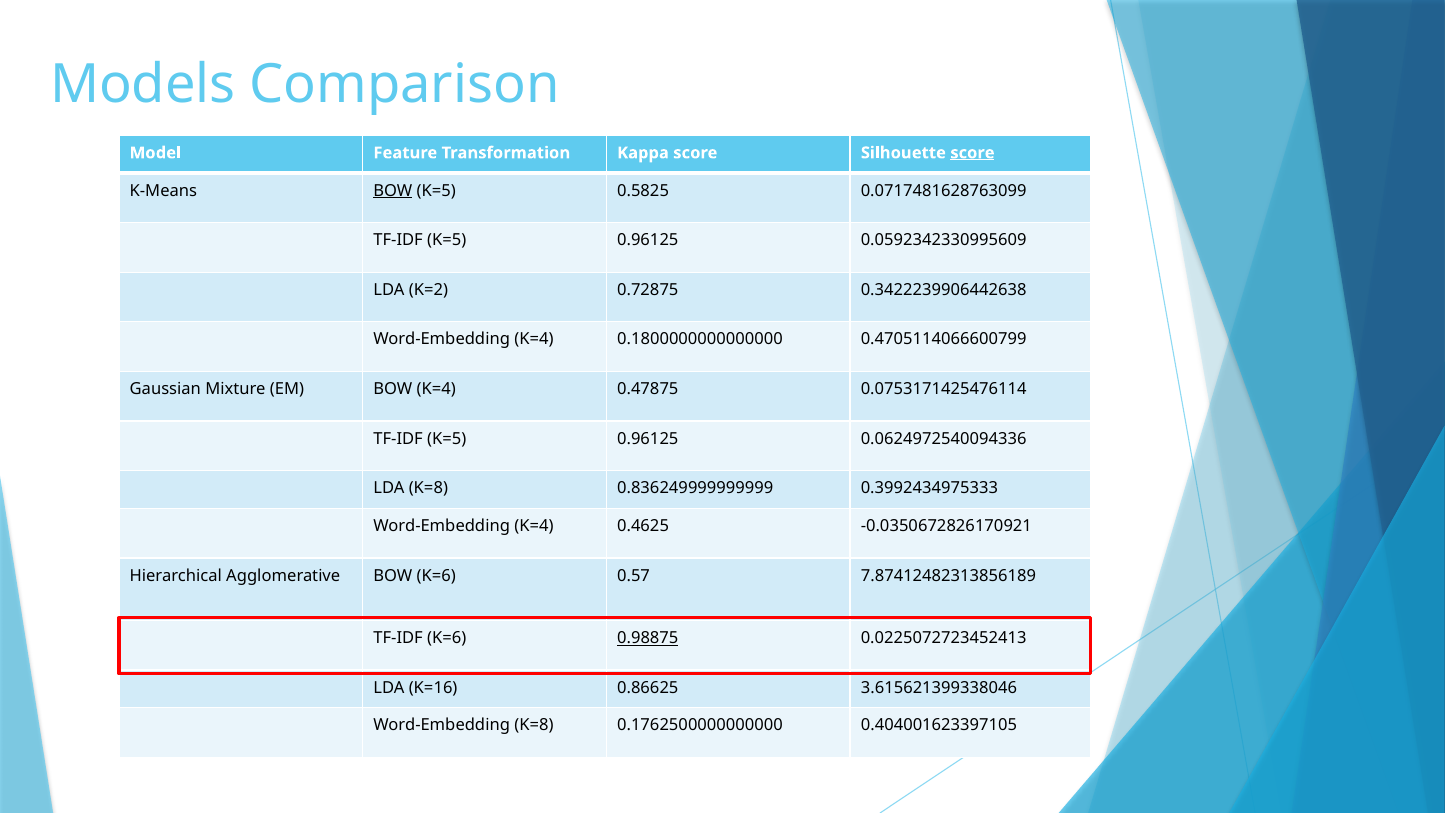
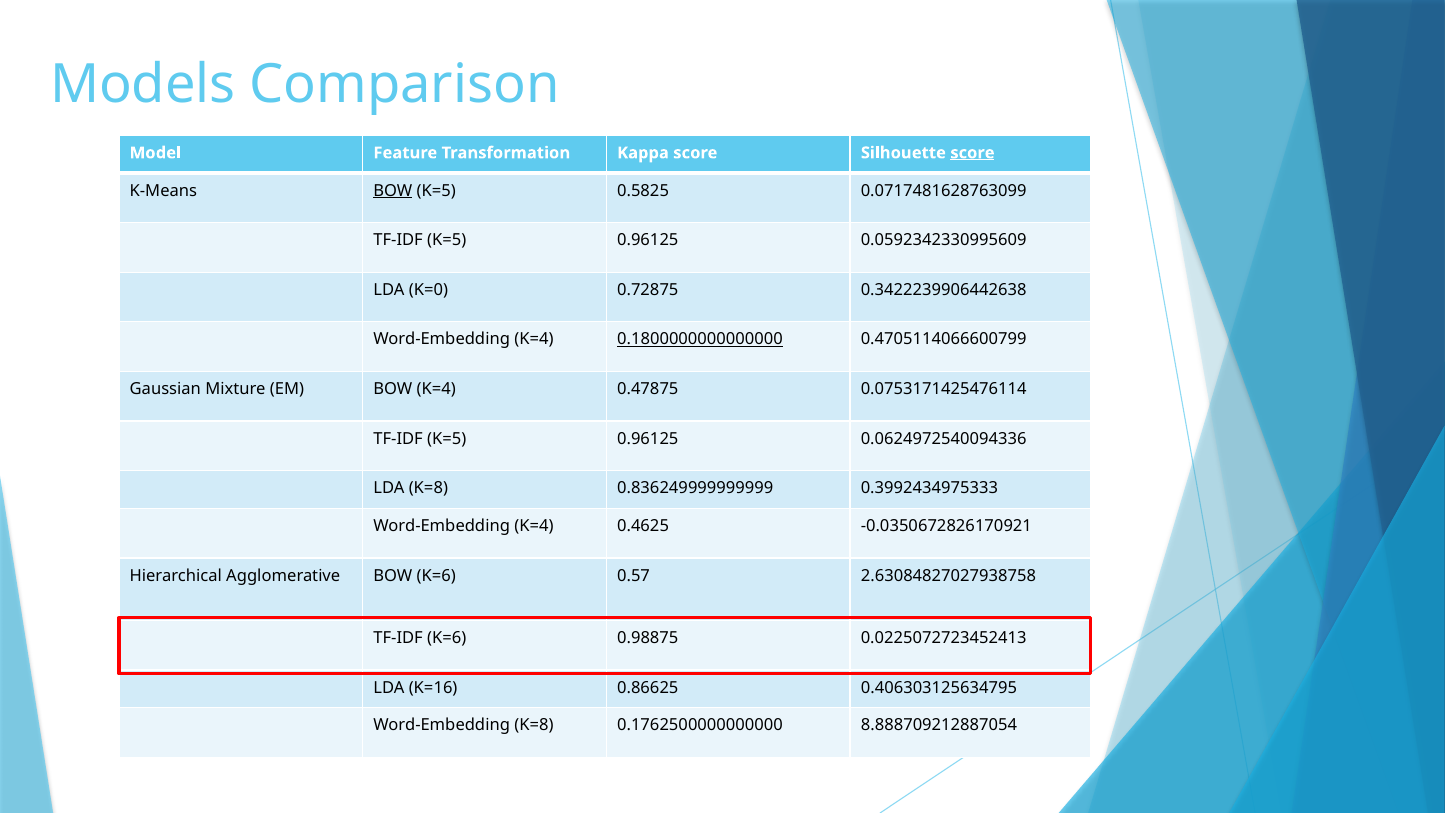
K=2: K=2 -> K=0 (428, 290)
0.1800000000000000 underline: none -> present (700, 339)
7.87412482313856189: 7.87412482313856189 -> 2.63084827027938758 (948, 576)
0.98875 underline: present -> none (648, 638)
3.615621399338046: 3.615621399338046 -> 0.406303125634795 (939, 687)
0.404001623397105: 0.404001623397105 -> 8.888709212887054 (939, 725)
